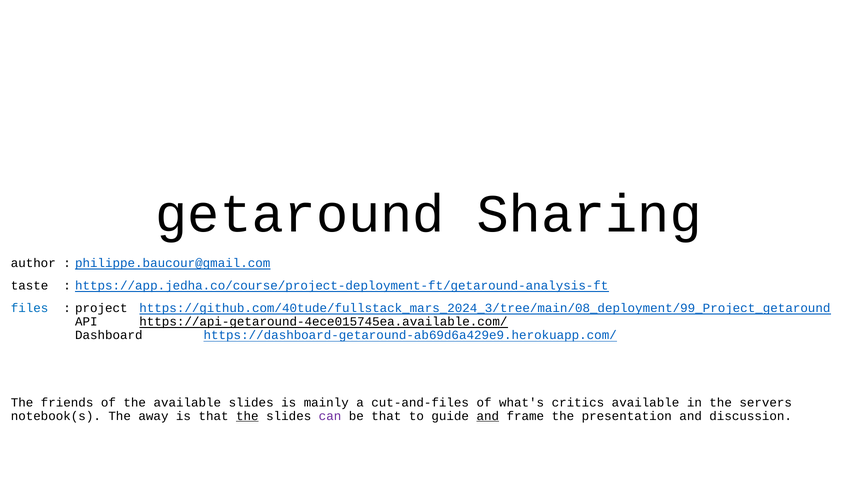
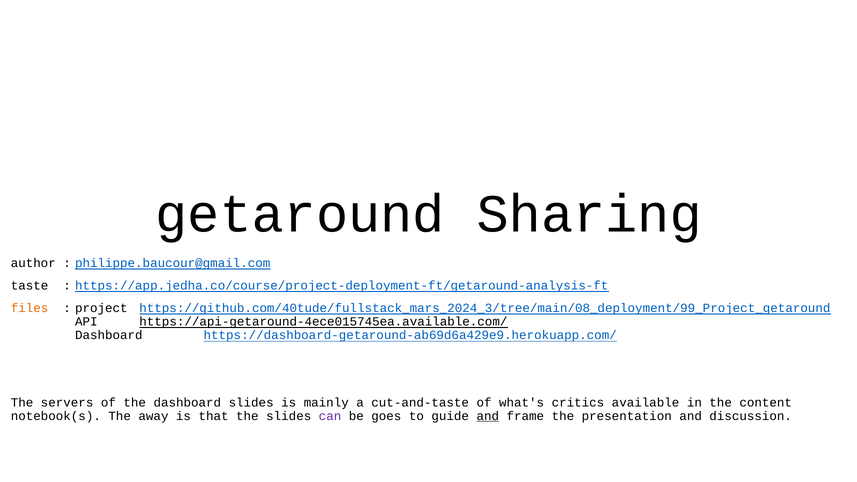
files colour: blue -> orange (30, 308)
friends: friends -> servers (67, 402)
the available: available -> dashboard (187, 402)
cut-and-files: cut-and-files -> cut-and-taste (420, 402)
servers: servers -> content (766, 402)
the underline: present -> none (247, 416)
be that: that -> goes (386, 416)
